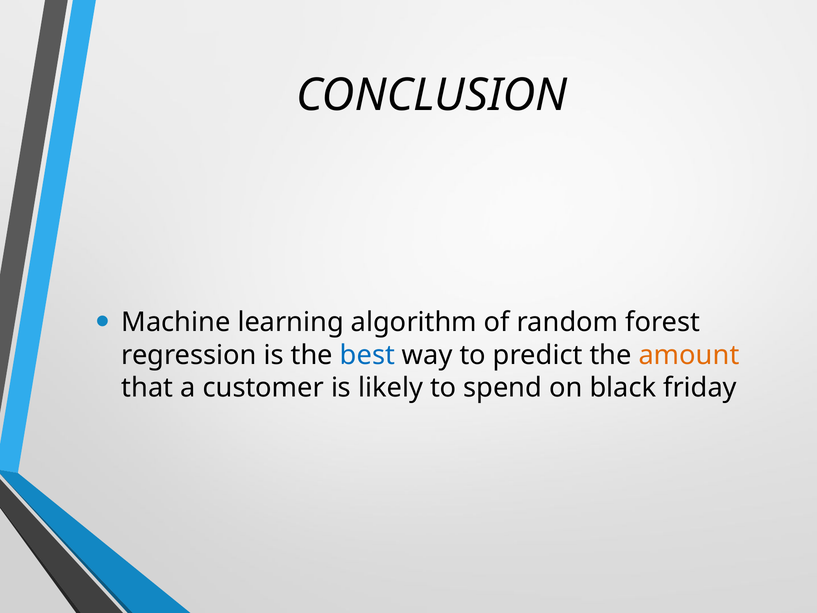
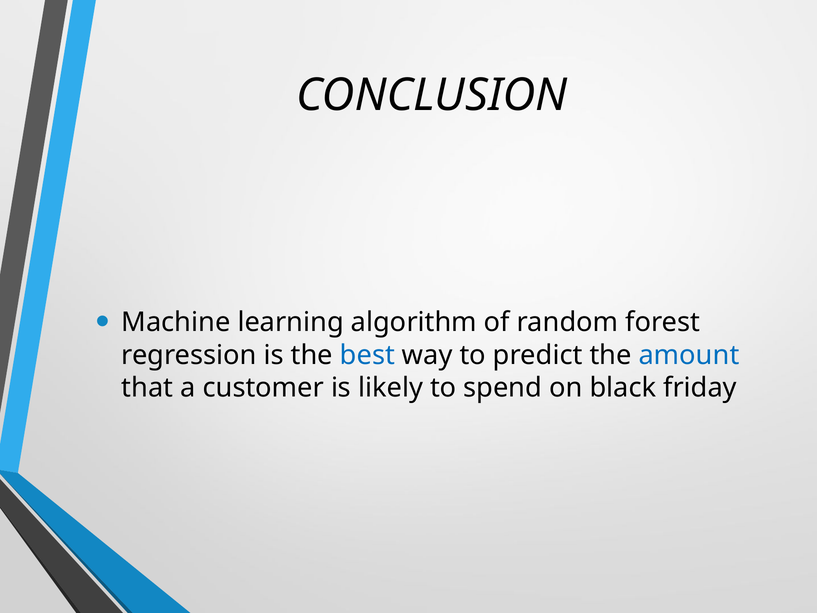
amount colour: orange -> blue (689, 355)
